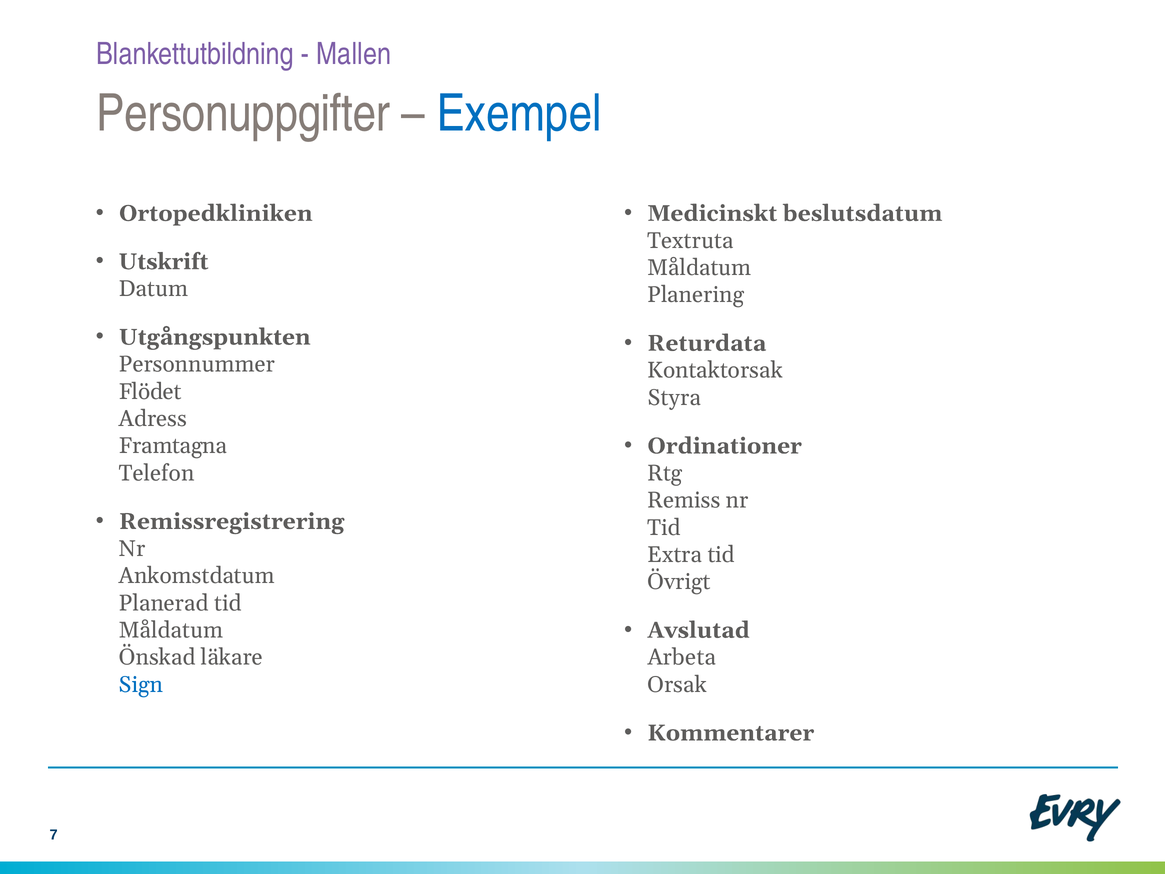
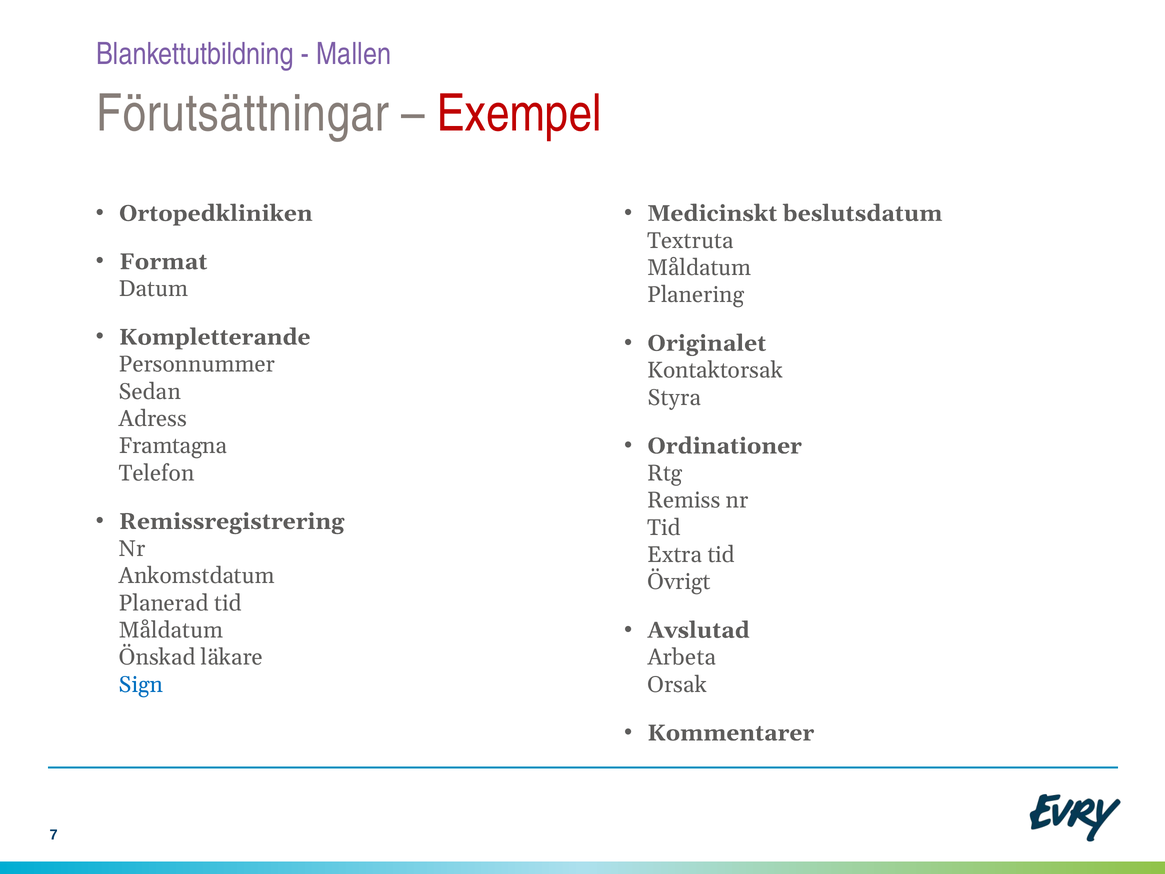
Personuppgifter: Personuppgifter -> Förutsättningar (243, 114)
Exempel colour: blue -> red (519, 114)
Utskrift: Utskrift -> Format (163, 262)
Utgångspunkten: Utgångspunkten -> Kompletterande (215, 337)
Returdata: Returdata -> Originalet (707, 343)
Flödet: Flödet -> Sedan (150, 391)
